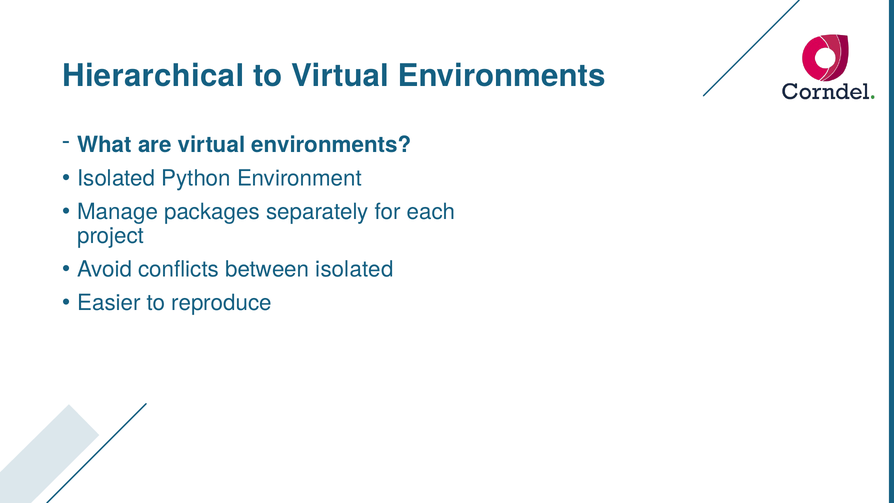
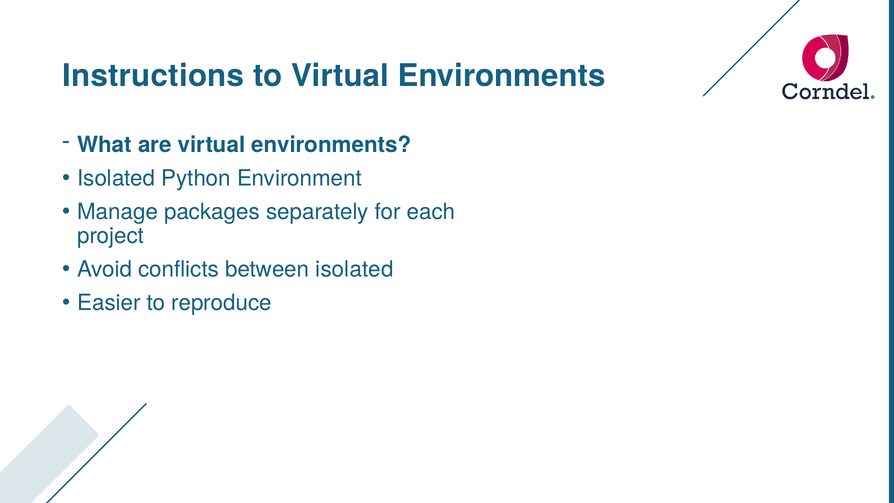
Hierarchical: Hierarchical -> Instructions (153, 76)
